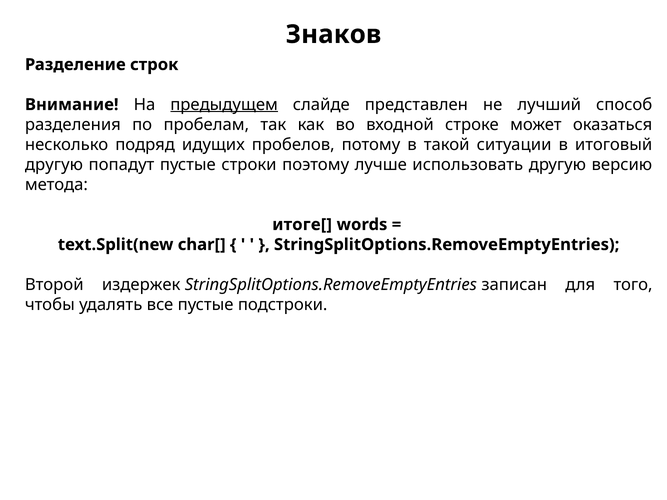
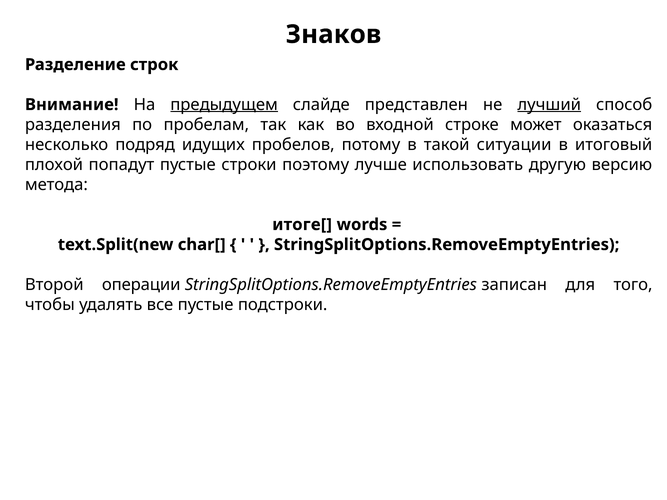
лучший underline: none -> present (549, 105)
другую: другую -> плохой (54, 165)
издержек: издержек -> операции (141, 285)
